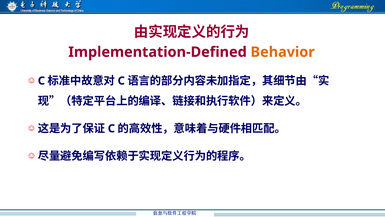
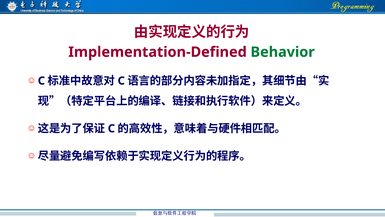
Behavior colour: orange -> green (283, 52)
